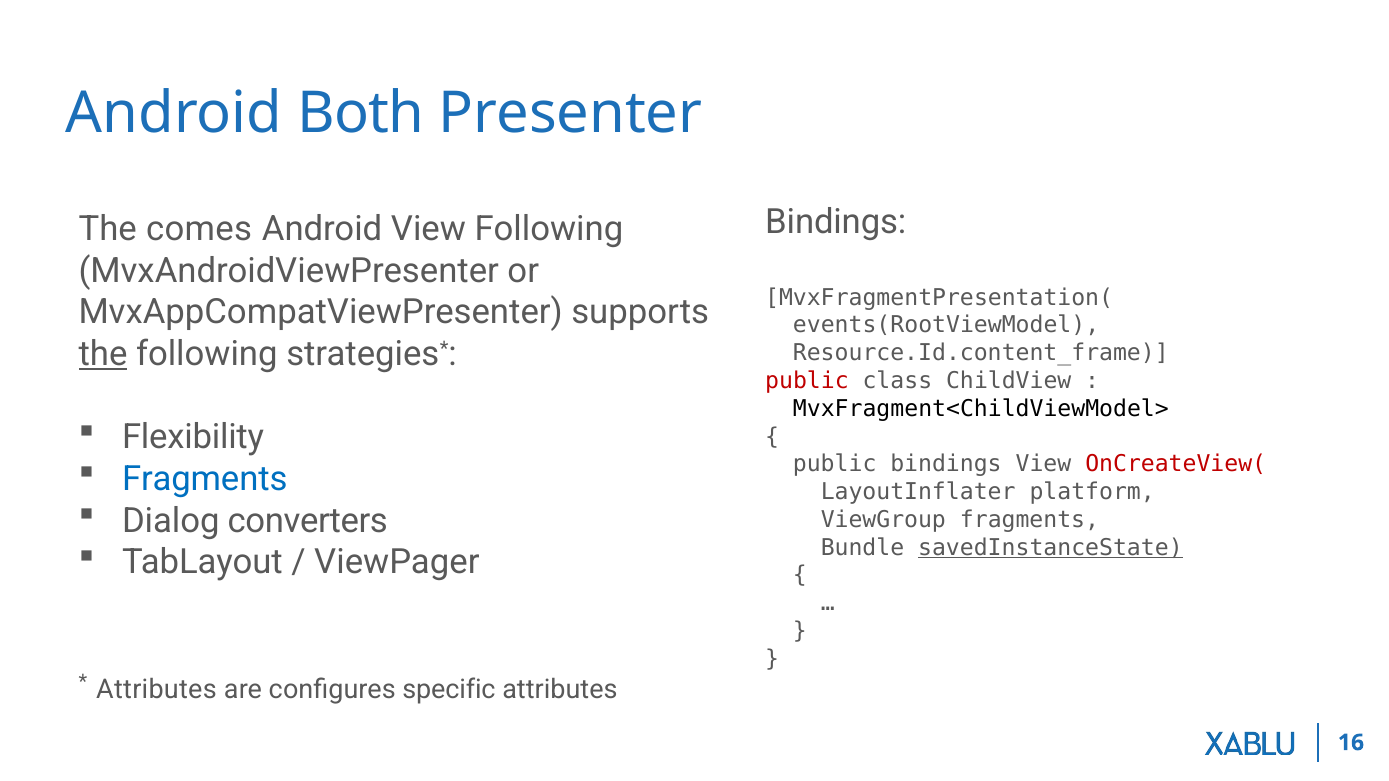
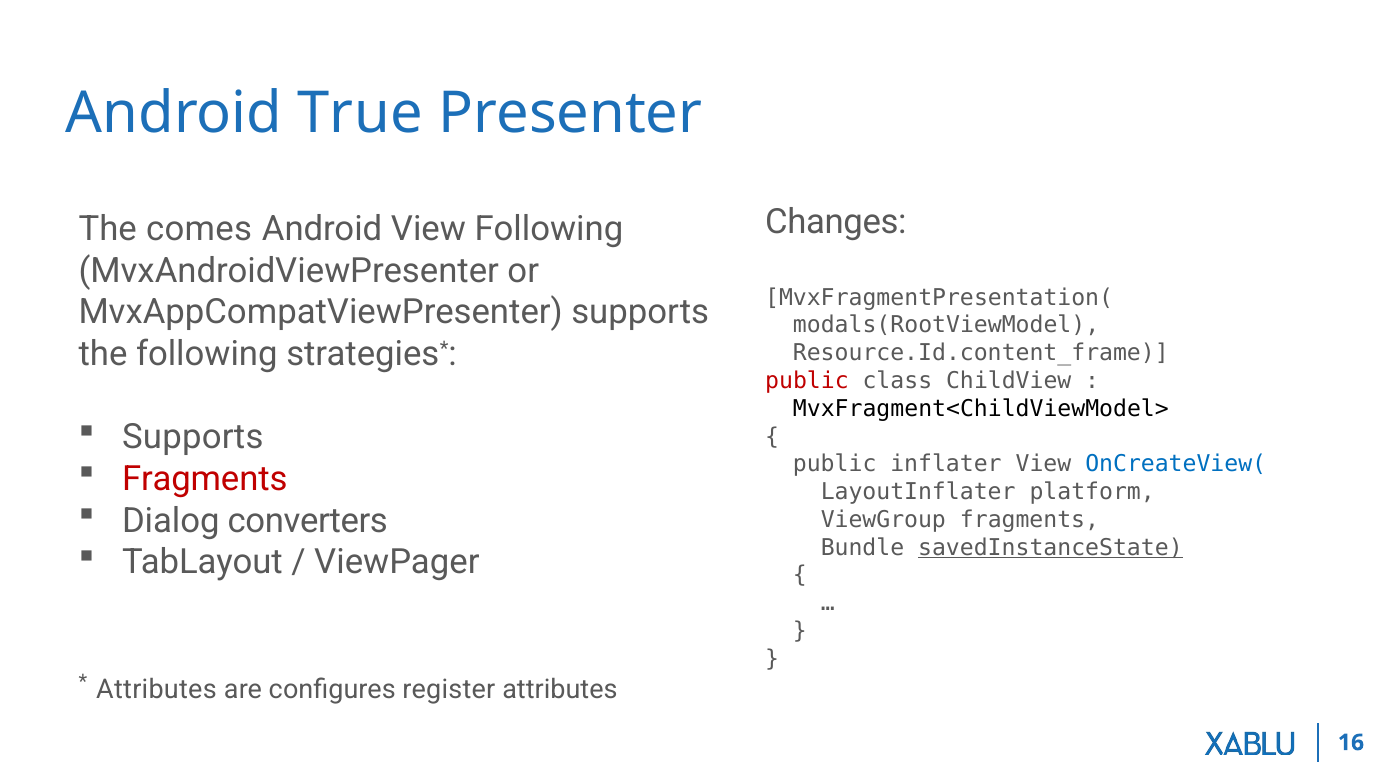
Both: Both -> True (360, 113)
Bindings: Bindings -> Changes (836, 222)
events(RootViewModel: events(RootViewModel -> modals(RootViewModel (946, 326)
the underline: present -> none (103, 354)
Flexibility: Flexibility -> Supports (193, 438)
public bindings: bindings -> inflater (946, 464)
OnCreateView( colour: red -> blue (1176, 464)
Fragments colour: blue -> red (205, 479)
specific: specific -> register (449, 690)
